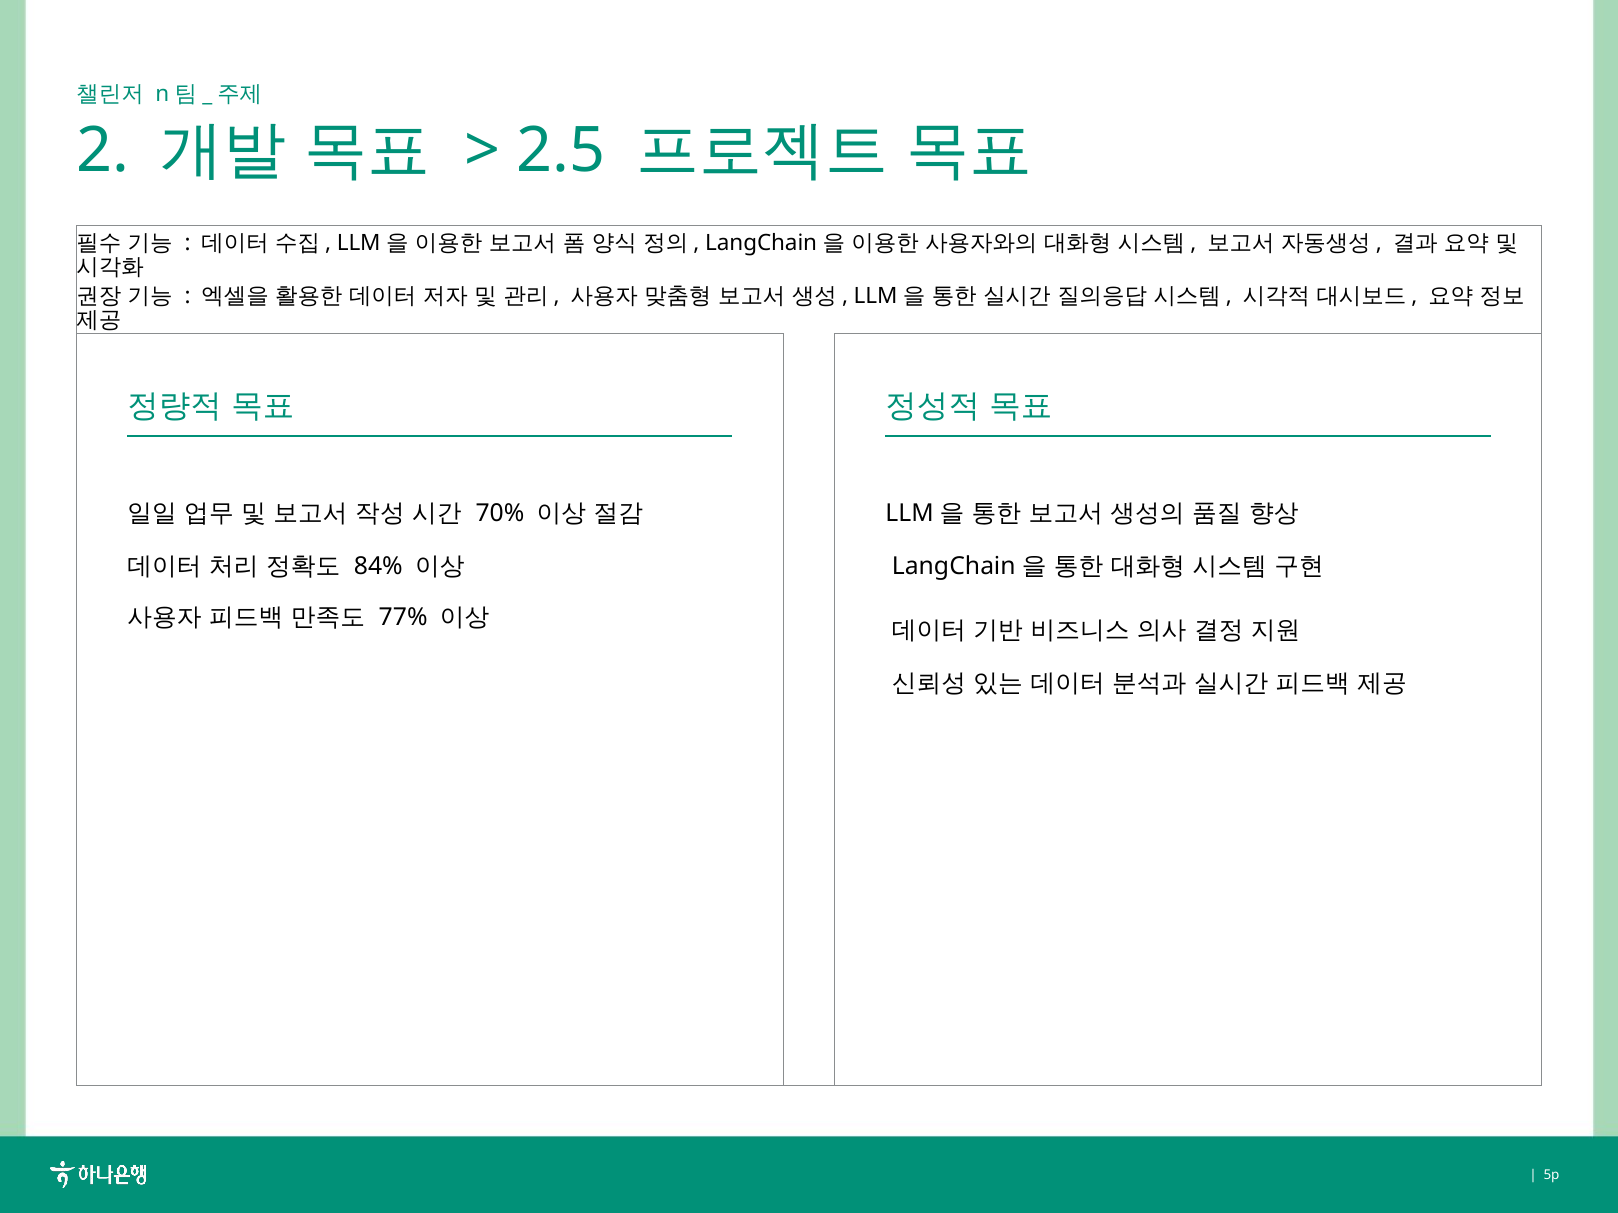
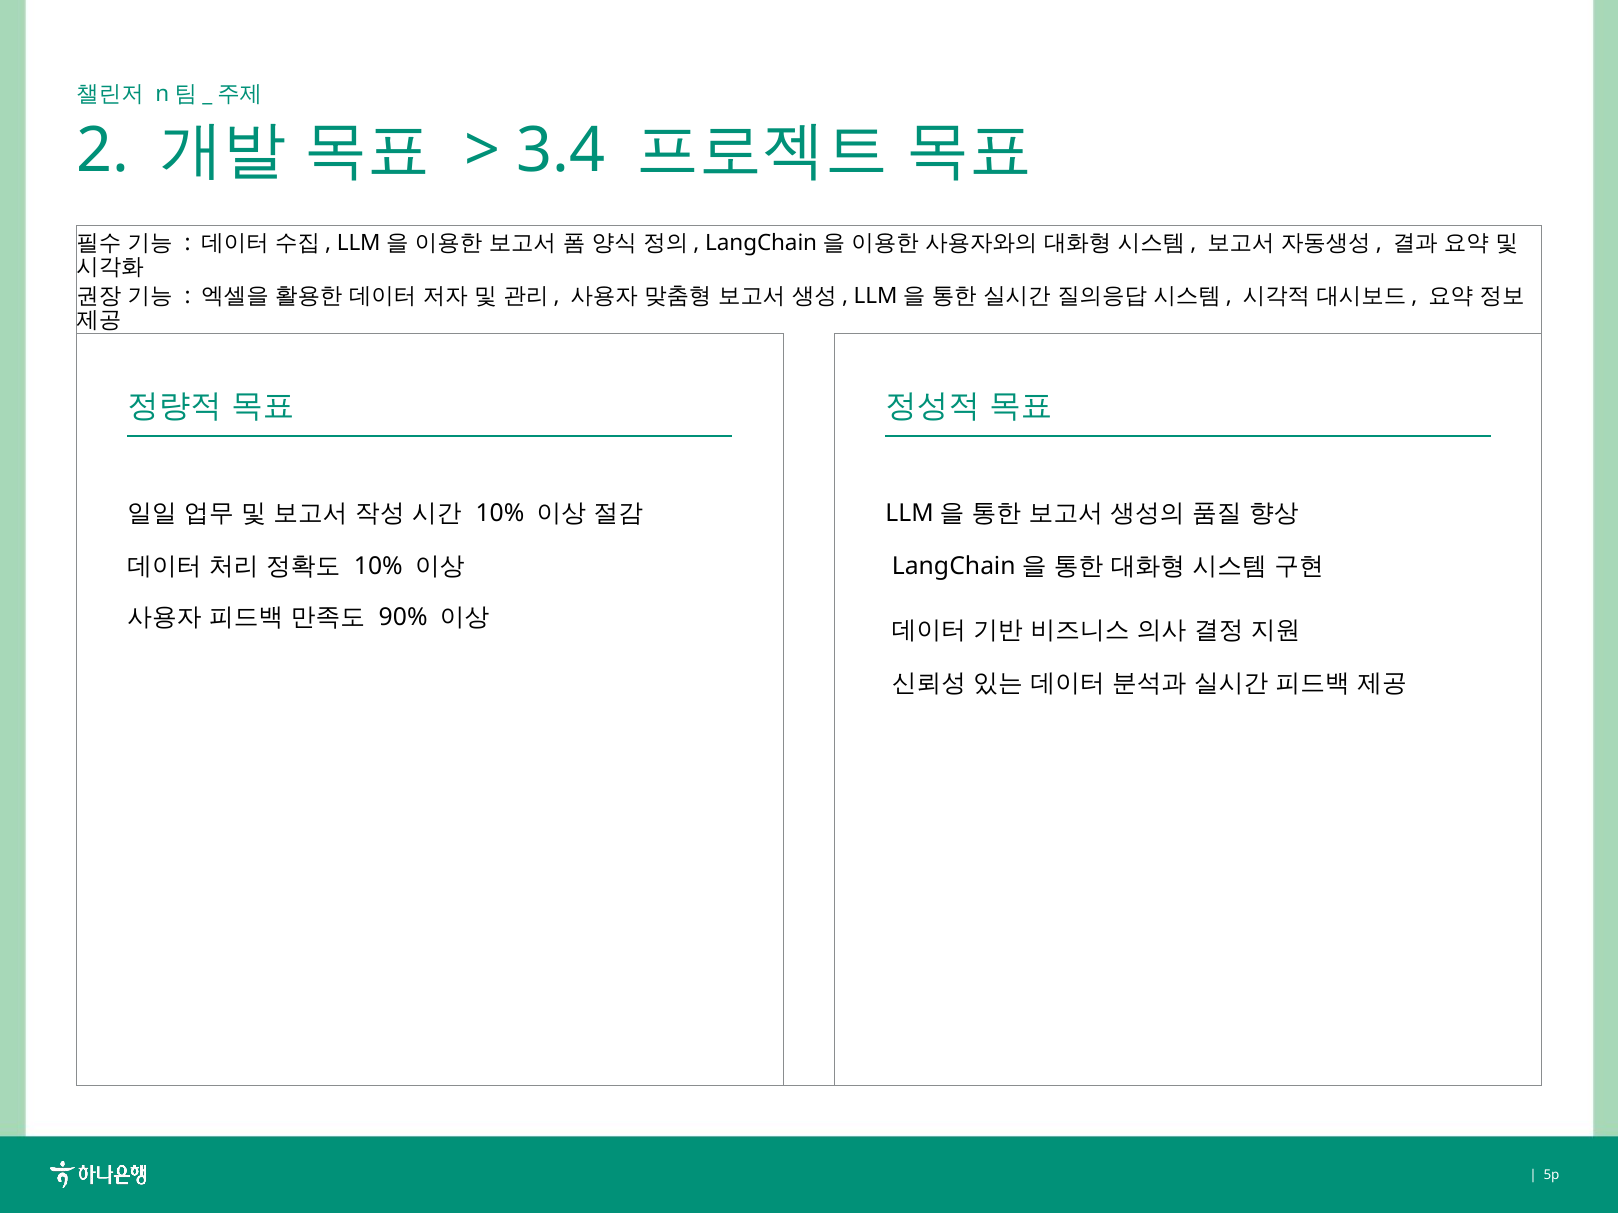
2.5: 2.5 -> 3.4 (561, 151)
70%: 70% -> 10% (500, 514)
84%: 84% -> 10% (378, 567)
77%: 77% -> 90% (403, 618)
